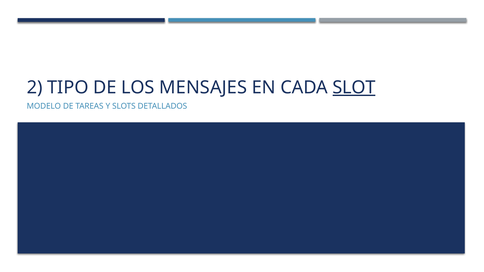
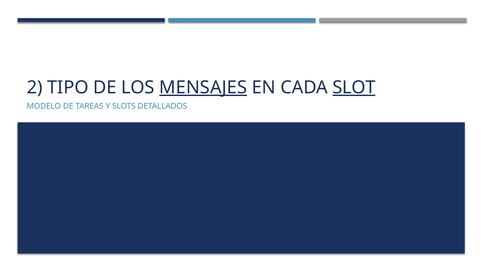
MENSAJES underline: none -> present (203, 88)
